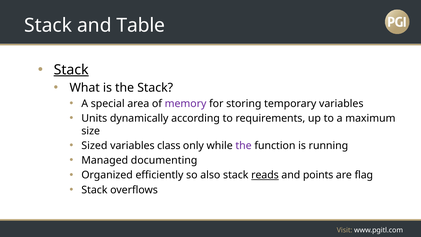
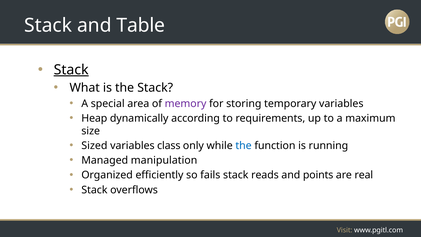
Units: Units -> Heap (94, 118)
the colour: purple -> blue (244, 146)
documenting: documenting -> manipulation (164, 160)
also: also -> fails (210, 175)
reads underline: present -> none (265, 175)
flag: flag -> real (364, 175)
